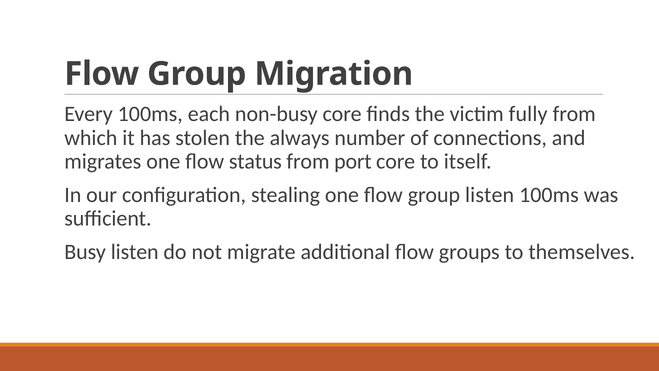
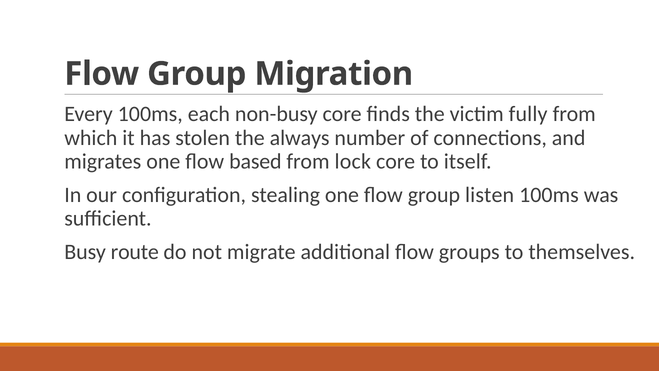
status: status -> based (255, 161)
port: port -> lock (353, 161)
Busy listen: listen -> route (135, 252)
